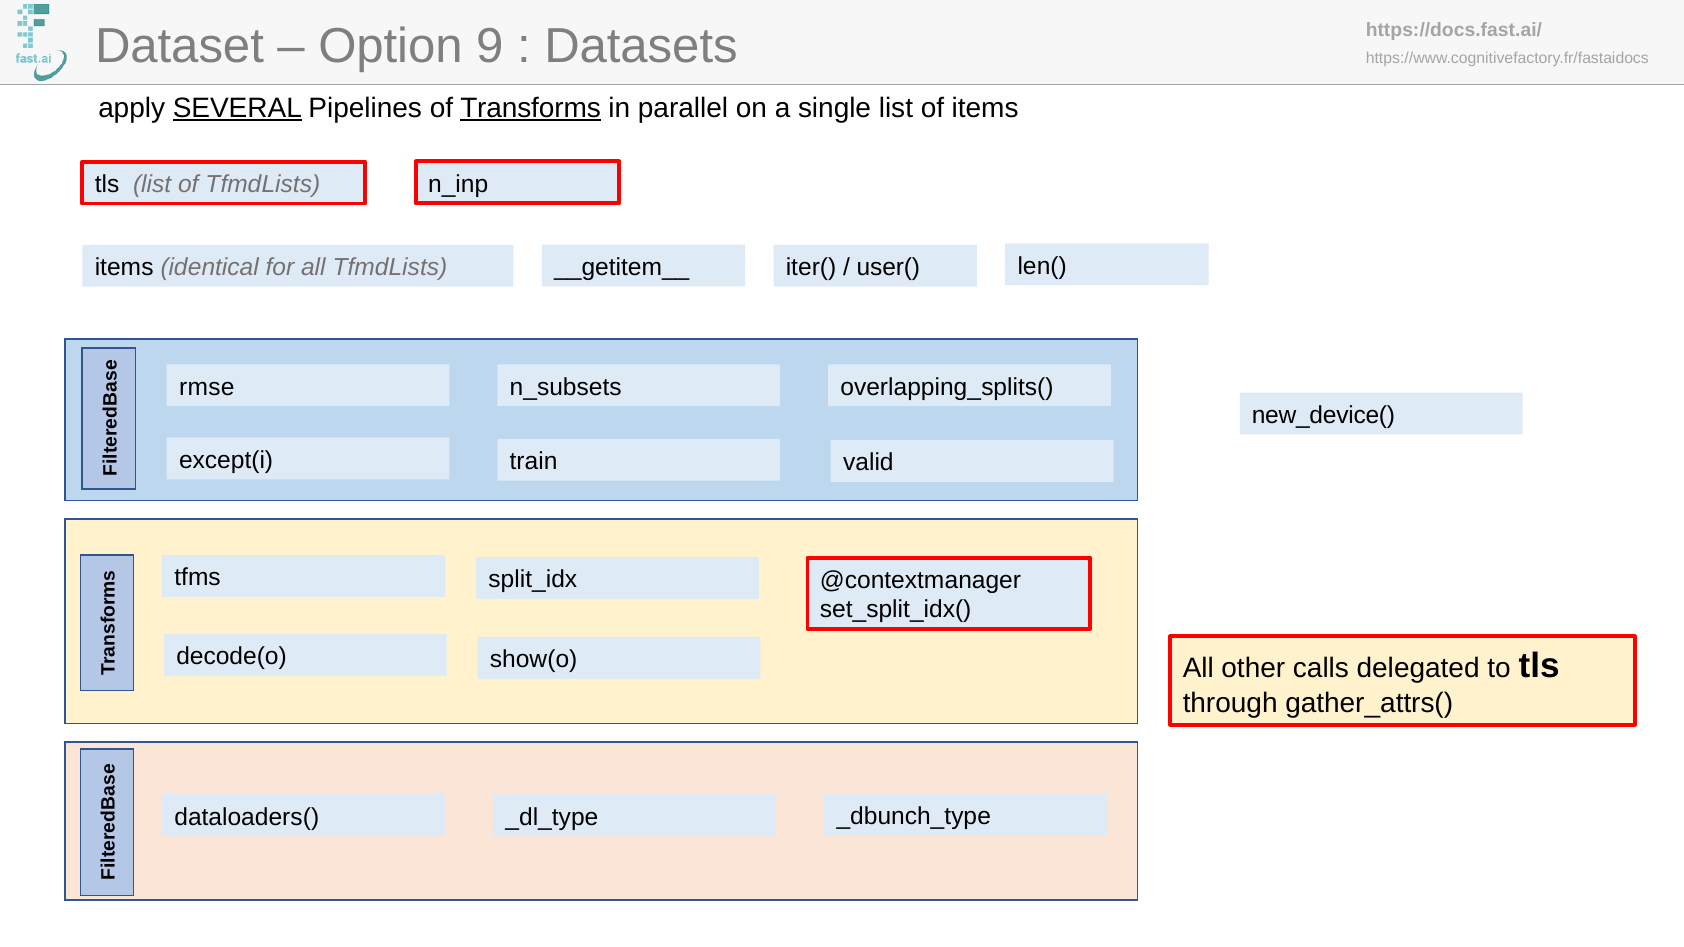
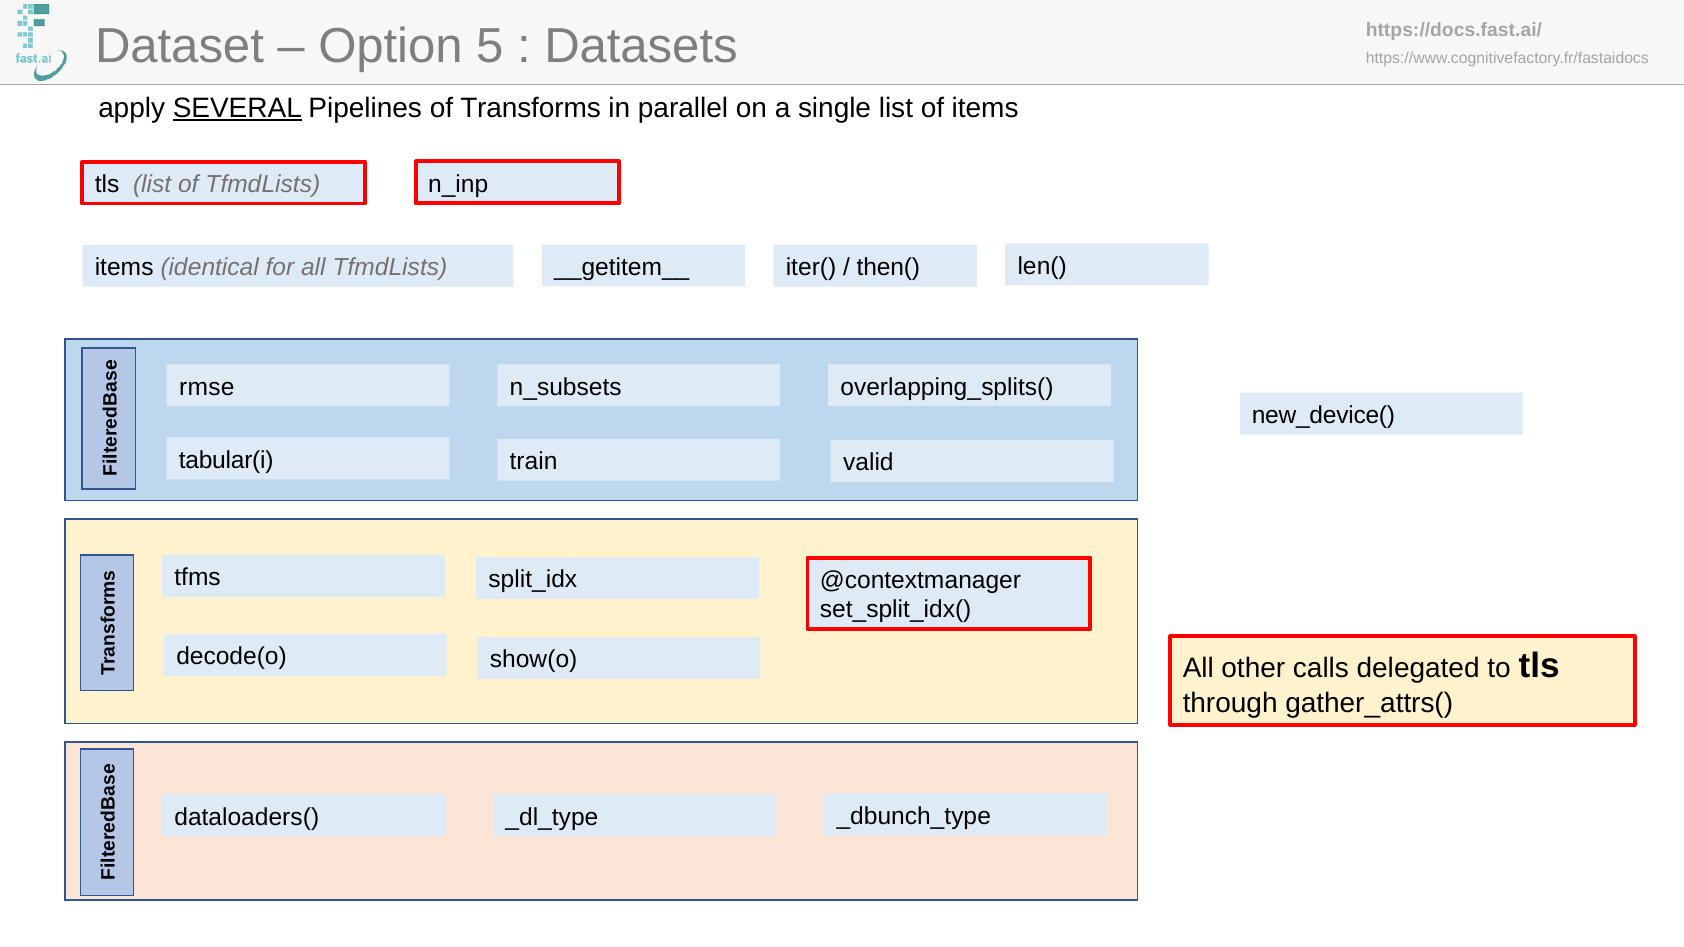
9: 9 -> 5 (490, 46)
Transforms underline: present -> none (531, 108)
user(: user( -> then( (888, 268)
except(i: except(i -> tabular(i (226, 460)
